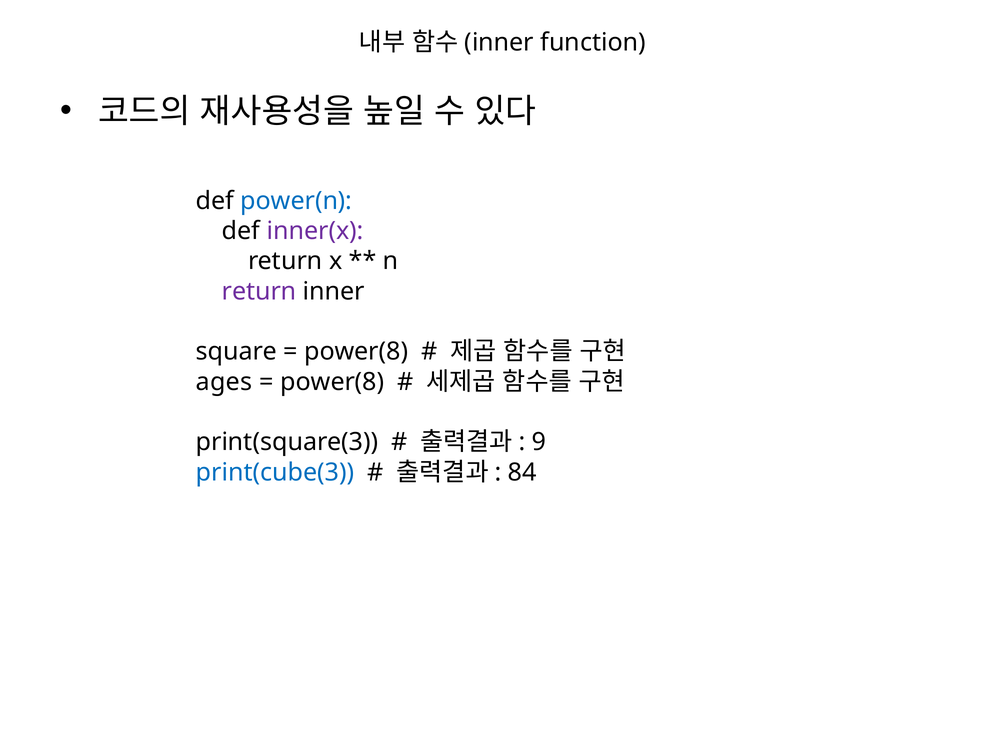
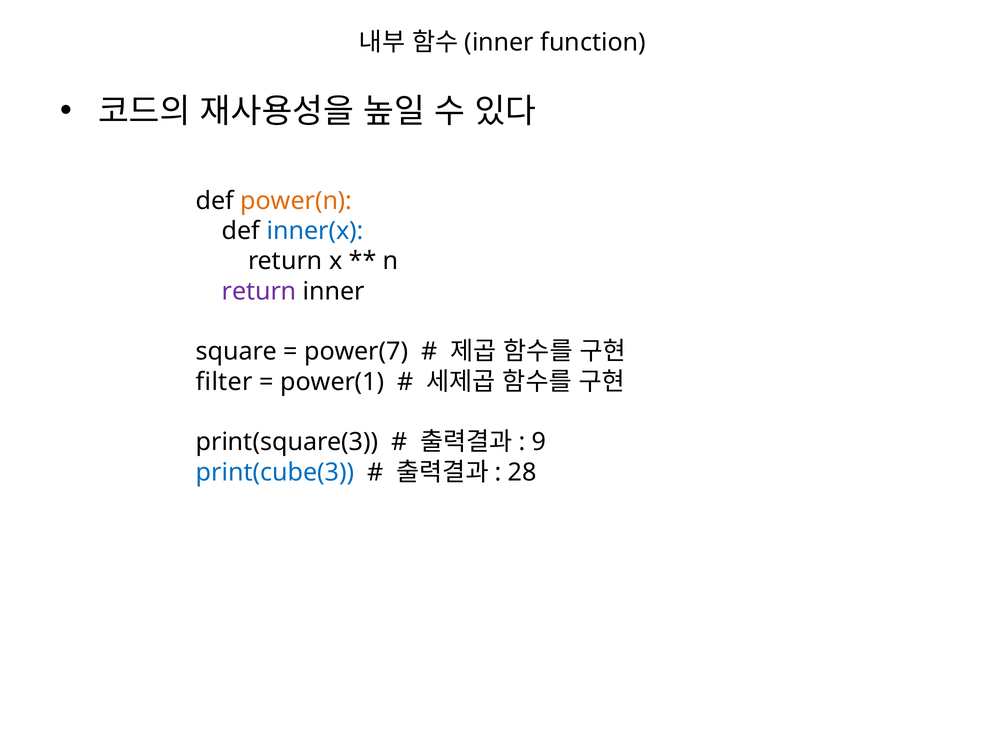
power(n colour: blue -> orange (296, 201)
inner(x colour: purple -> blue (315, 231)
power(8: power(8 -> power(7 (356, 351)
ages: ages -> filter (224, 382)
power(8: power(8 -> power(1 (332, 382)
84: 84 -> 28 (522, 472)
